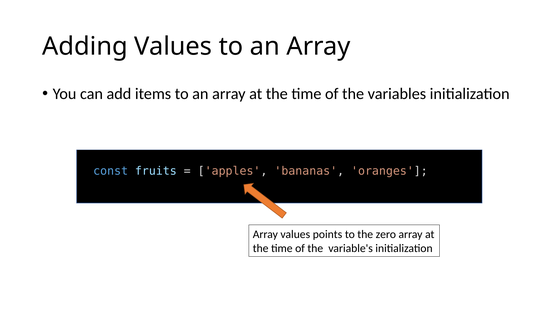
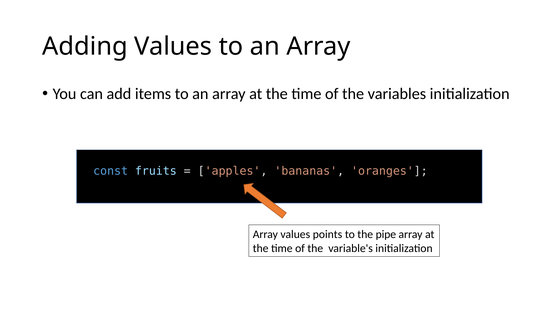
zero: zero -> pipe (386, 235)
